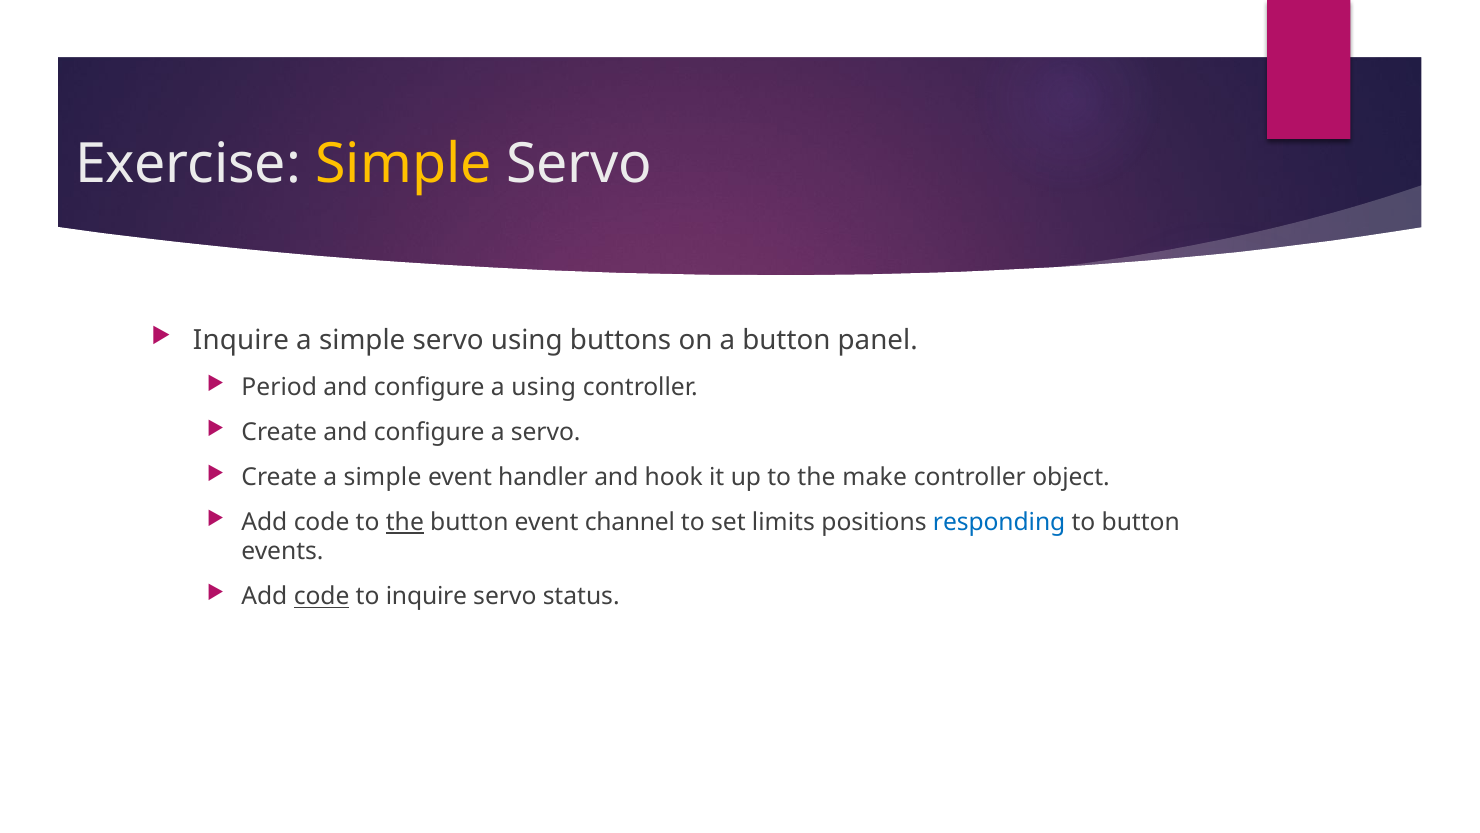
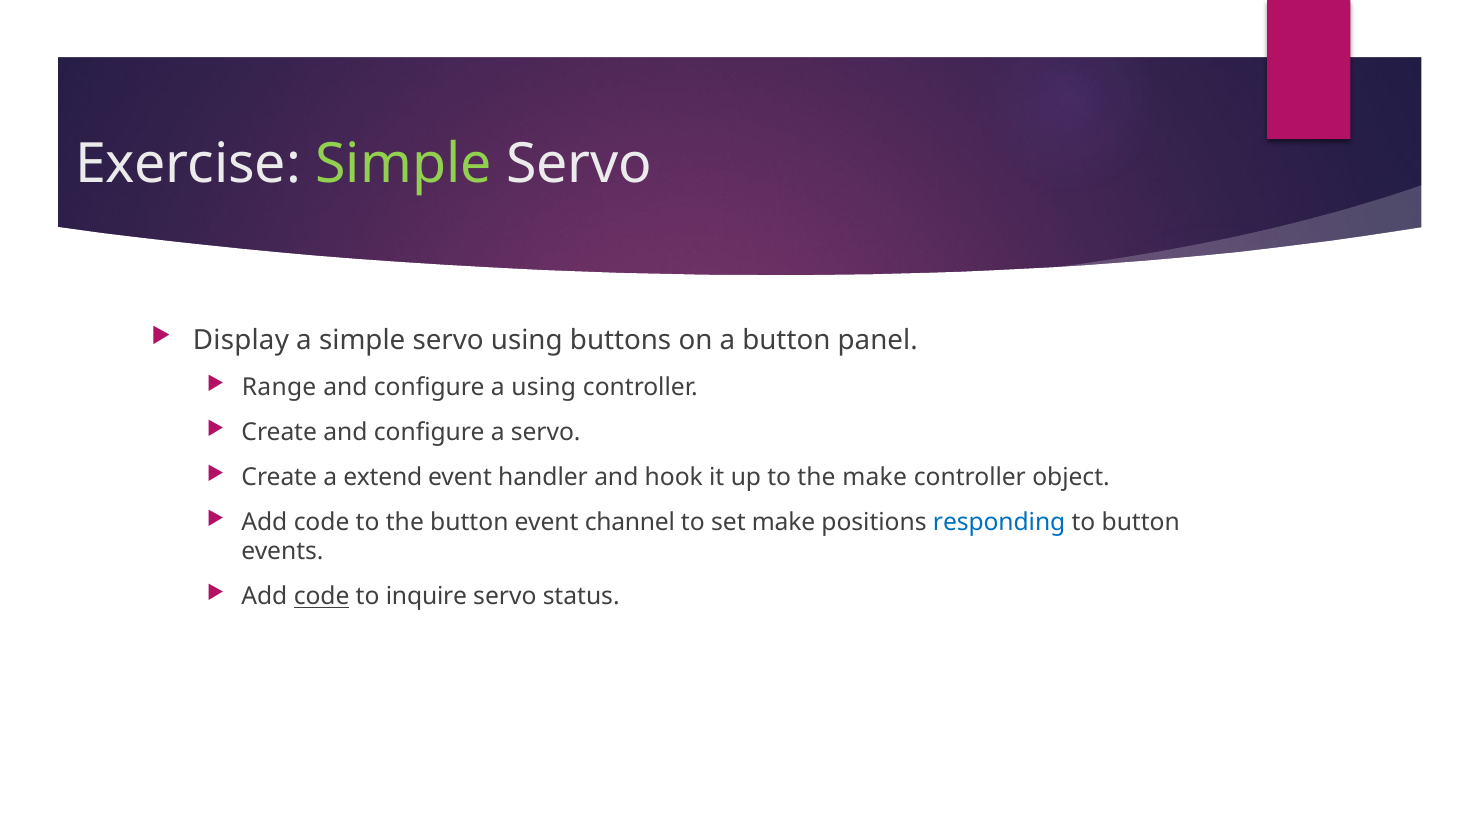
Simple colour: yellow -> light green (404, 164)
Inquire: Inquire -> Display (241, 340)
Period: Period -> Range (279, 387)
Create a simple: simple -> extend (383, 477)
the underline: present -> none (405, 522)
set limits: limits -> make (784, 522)
